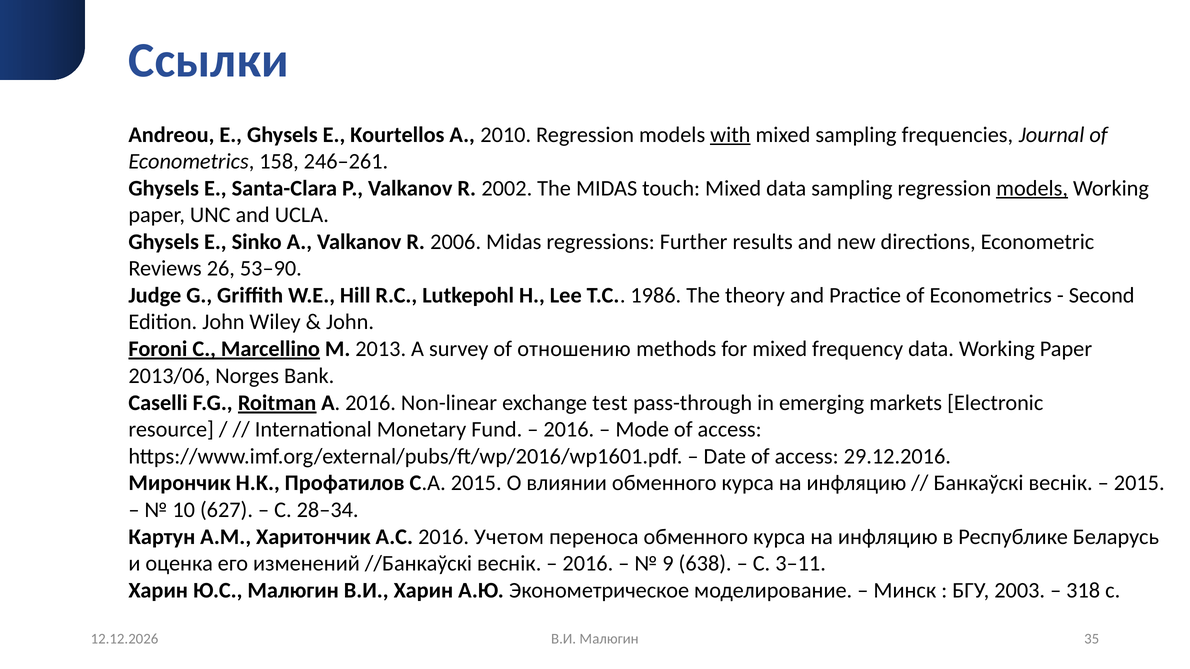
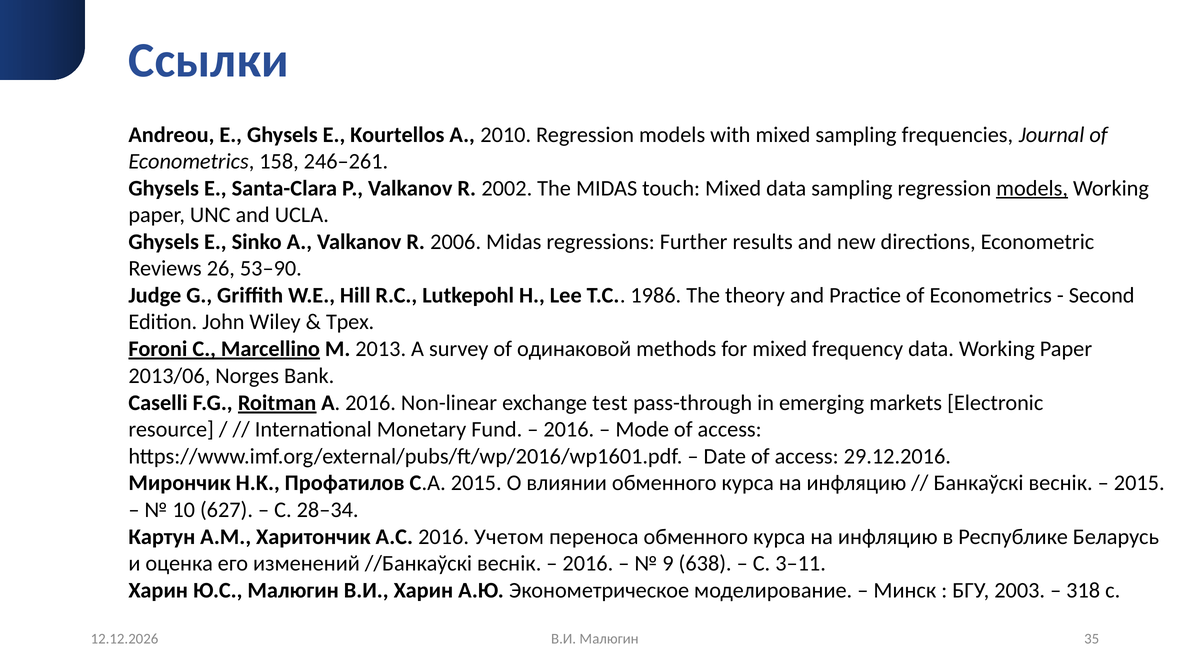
with underline: present -> none (730, 135)
John: John -> Трех (350, 322)
отношению: отношению -> одинаковой (574, 349)
